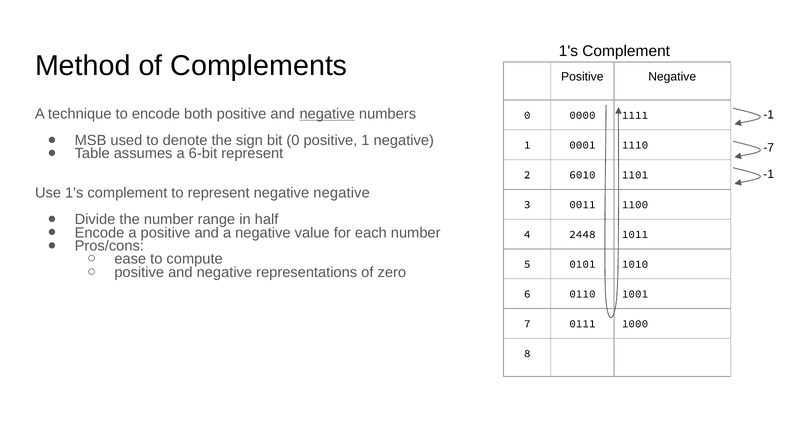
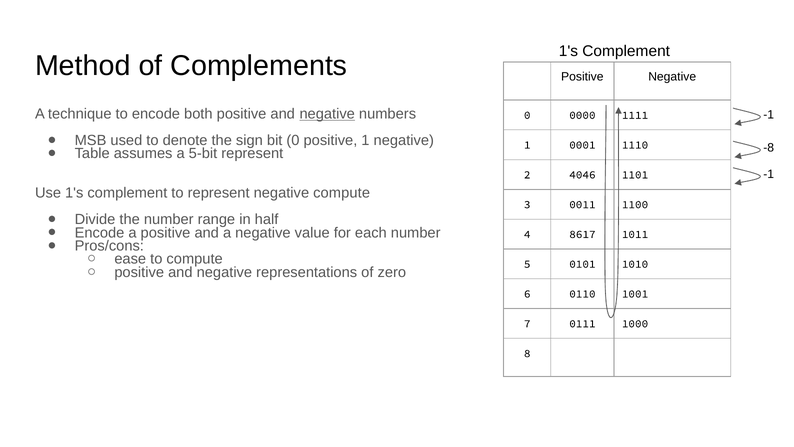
-7: -7 -> -8 (769, 148)
6-bit: 6-bit -> 5-bit (203, 153)
6010: 6010 -> 4046 (582, 175)
negative negative: negative -> compute (342, 193)
2448: 2448 -> 8617 (582, 234)
